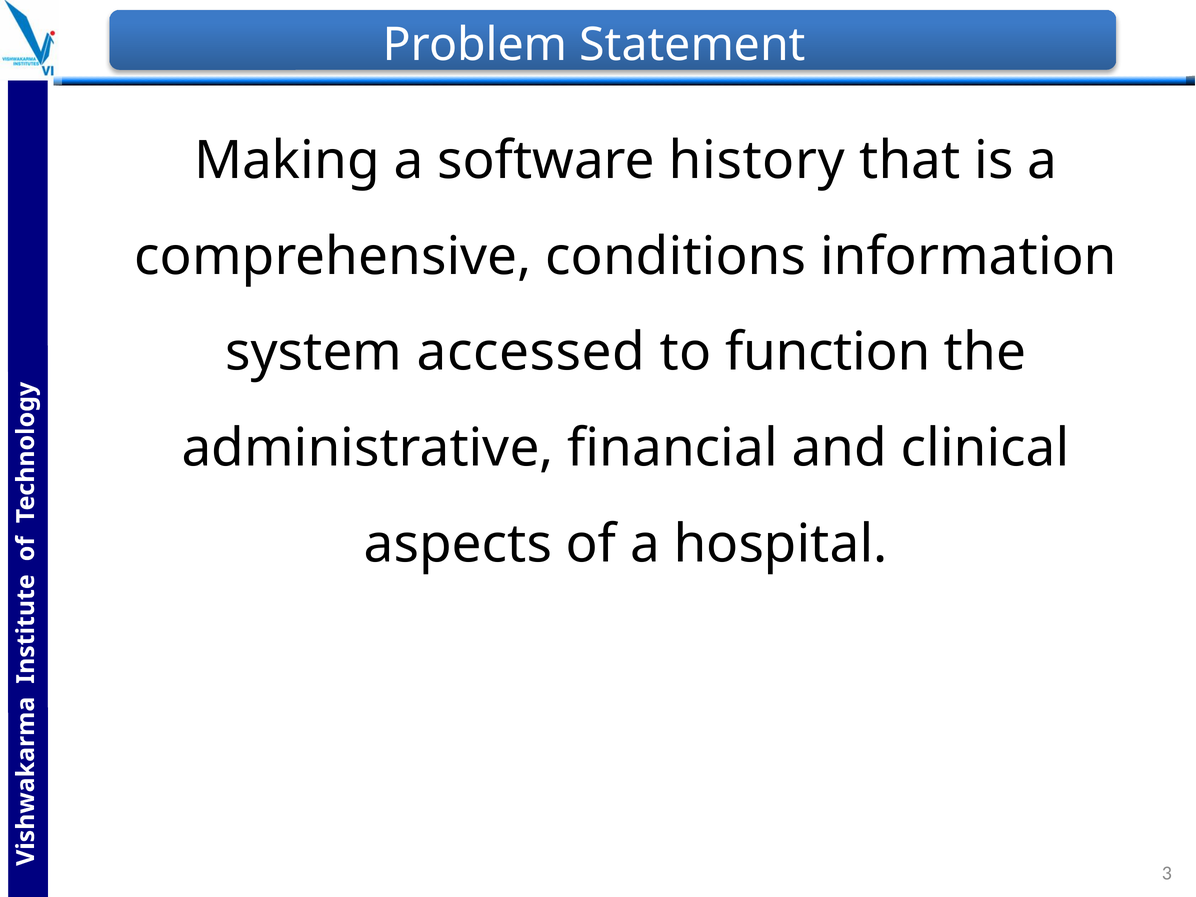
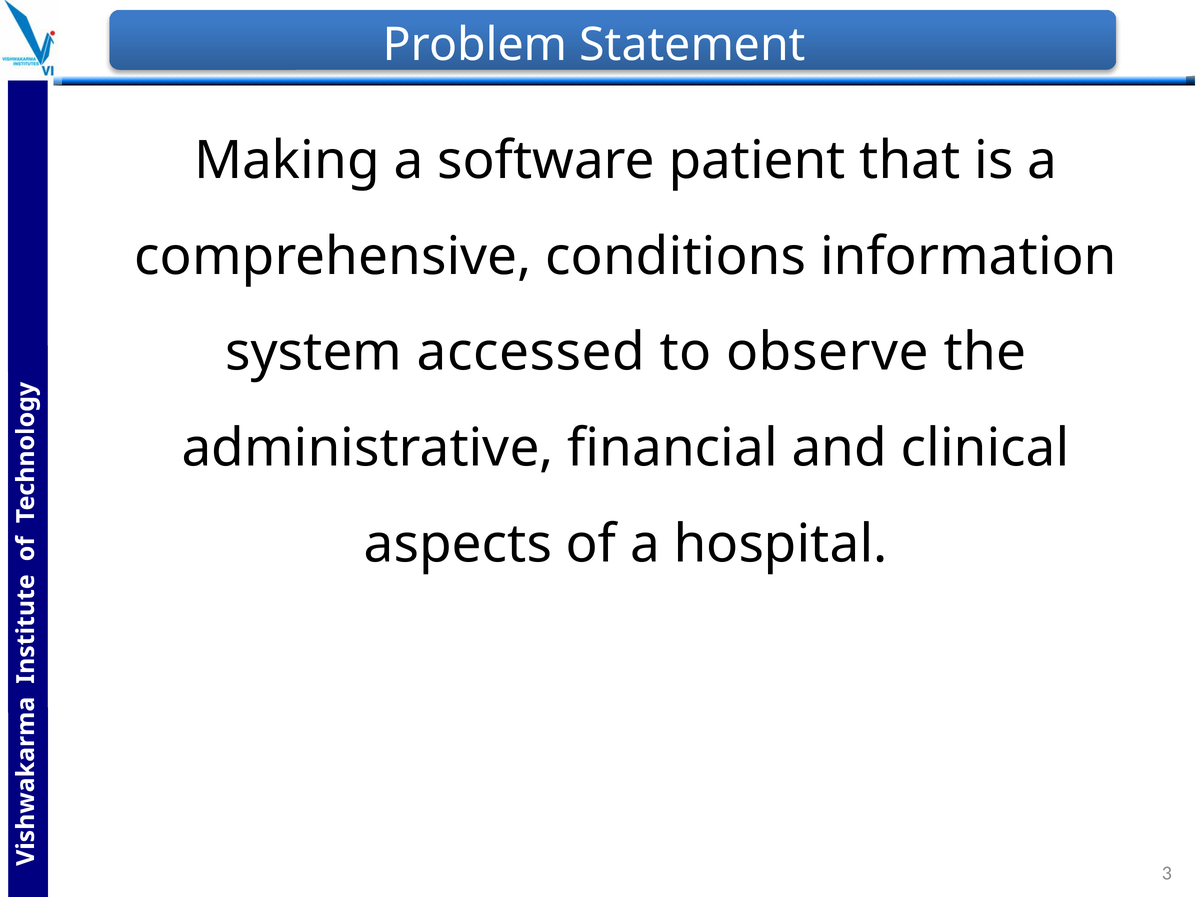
history: history -> patient (757, 161)
function: function -> observe (827, 352)
